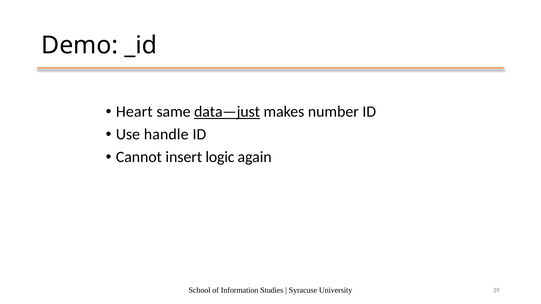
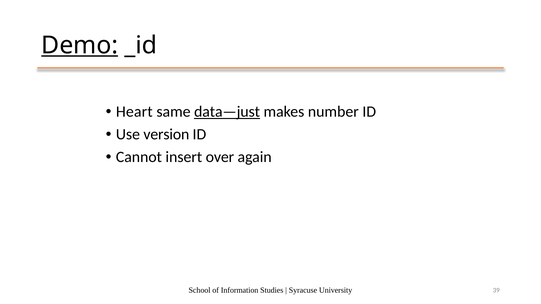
Demo underline: none -> present (80, 45)
handle: handle -> version (166, 135)
logic: logic -> over (220, 157)
